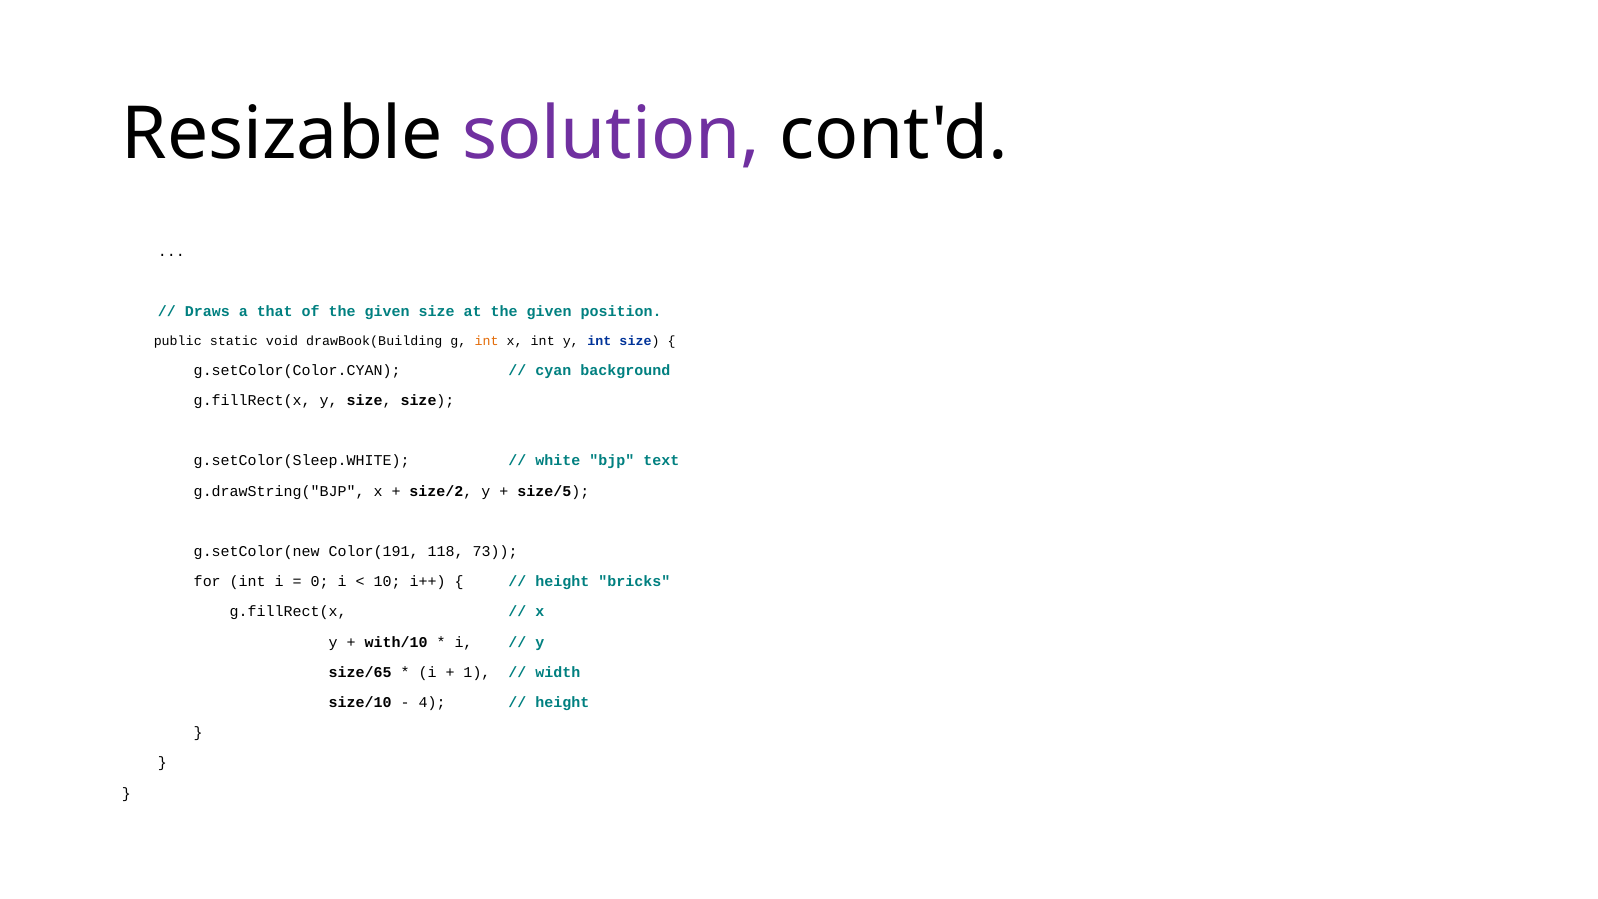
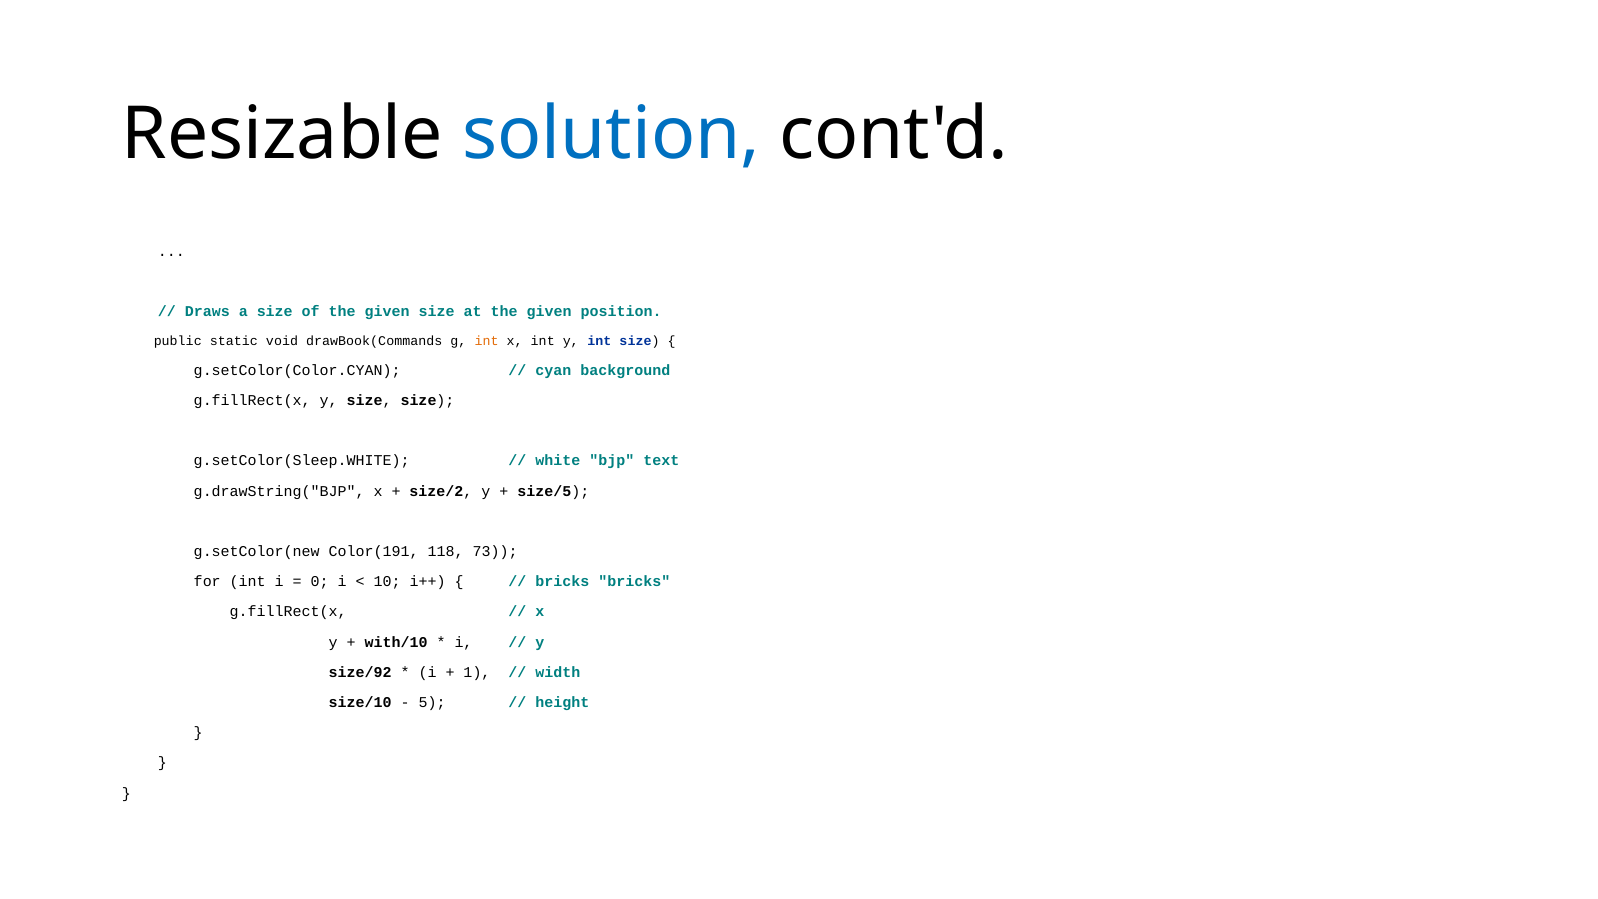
solution colour: purple -> blue (611, 134)
a that: that -> size (275, 312)
drawBook(Building: drawBook(Building -> drawBook(Commands (374, 341)
height: height -> bricks (562, 582)
size/65: size/65 -> size/92 (360, 672)
4: 4 -> 5 (432, 702)
